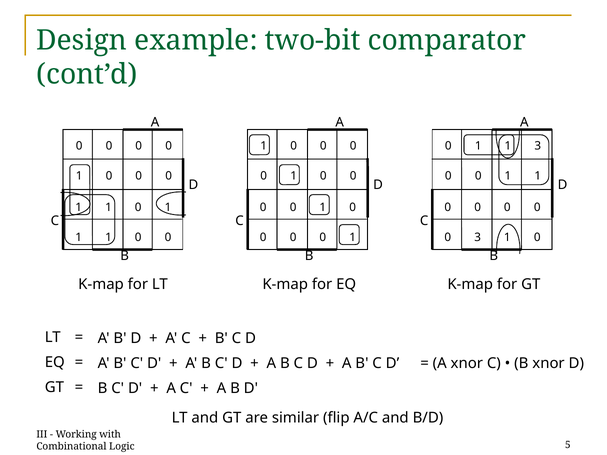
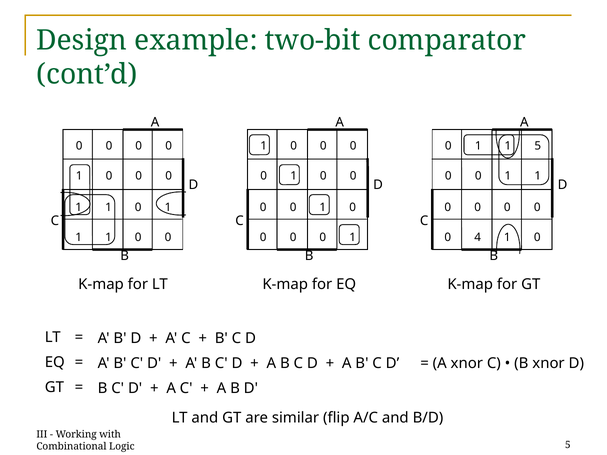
1 3: 3 -> 5 (538, 146)
0 3: 3 -> 4 (478, 237)
